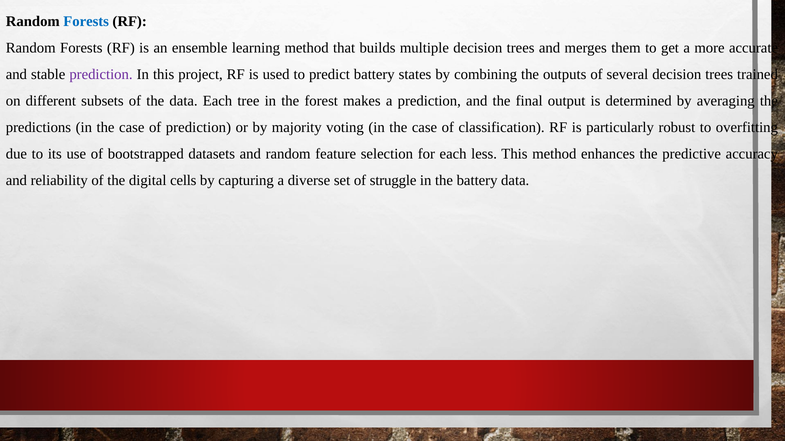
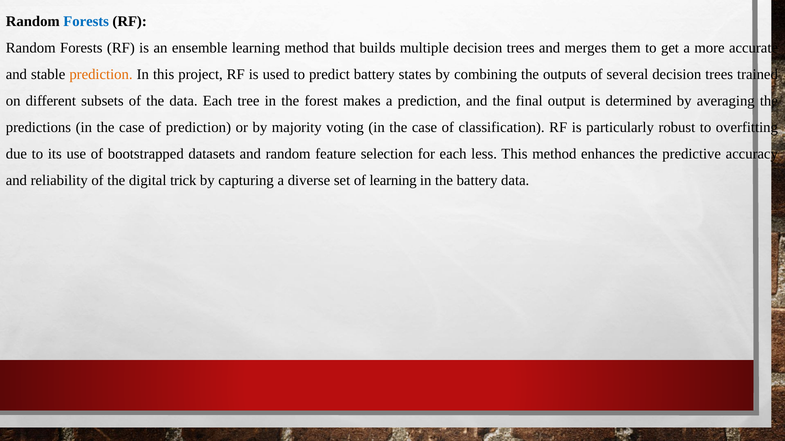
prediction colour: purple -> orange (101, 75)
cells: cells -> trick (183, 181)
of struggle: struggle -> learning (393, 181)
